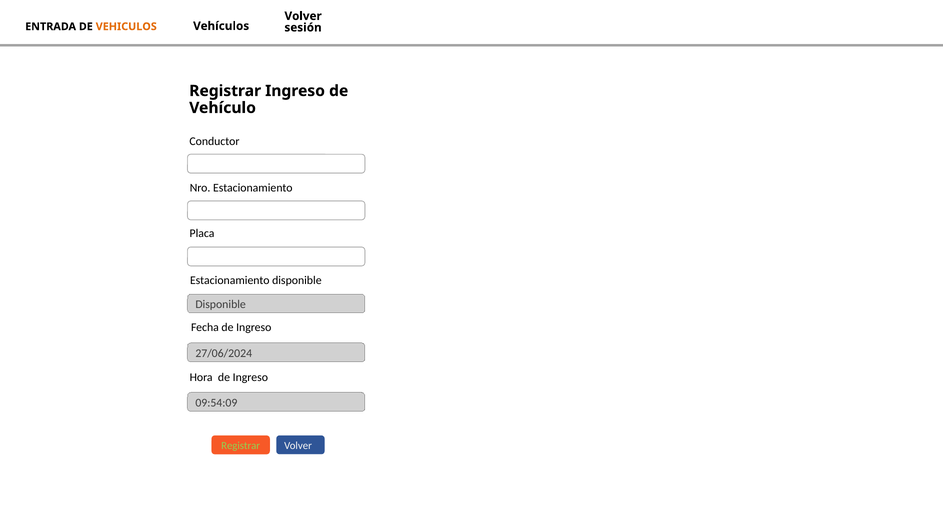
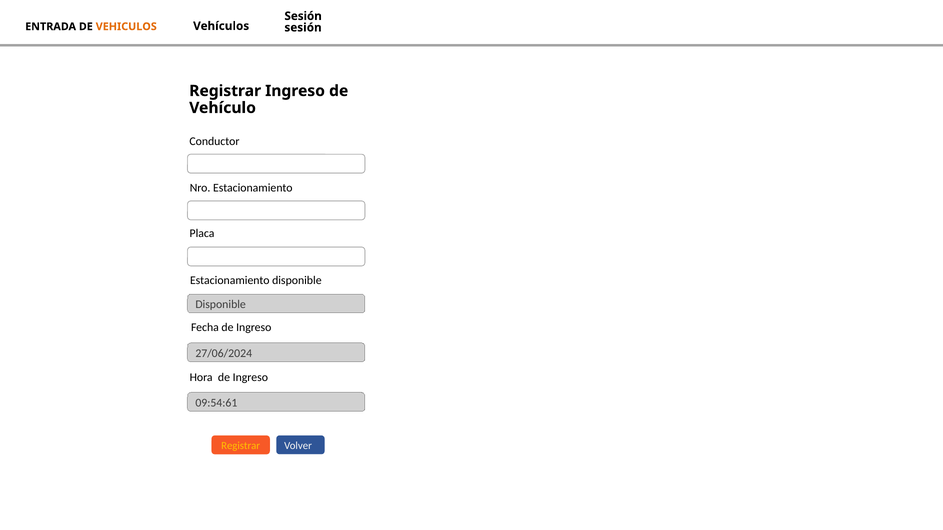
Volver: Volver -> Sesión (303, 16)
09:54:09: 09:54:09 -> 09:54:61 (216, 403)
Registrar colour: light green -> yellow (241, 446)
